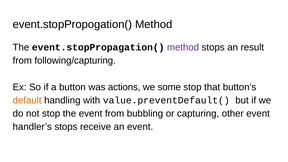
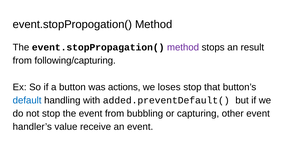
some: some -> loses (169, 87)
default colour: orange -> blue (27, 100)
value.preventDefault(: value.preventDefault( -> added.preventDefault( (166, 100)
handler’s stops: stops -> value (66, 127)
